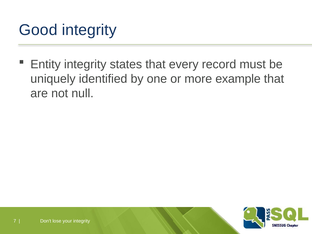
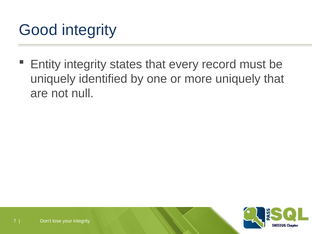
more example: example -> uniquely (238, 79)
